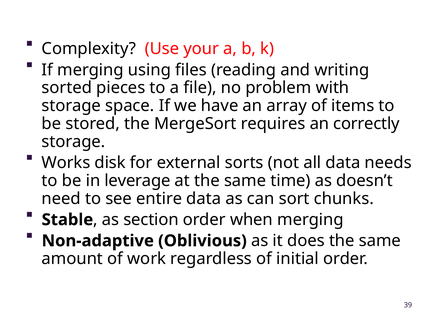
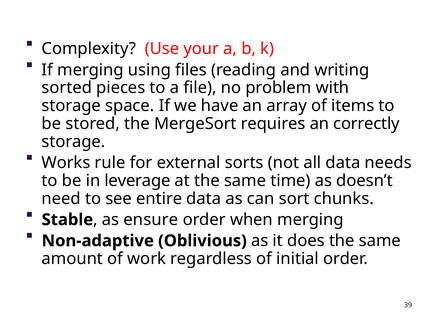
disk: disk -> rule (110, 163)
section: section -> ensure (151, 220)
